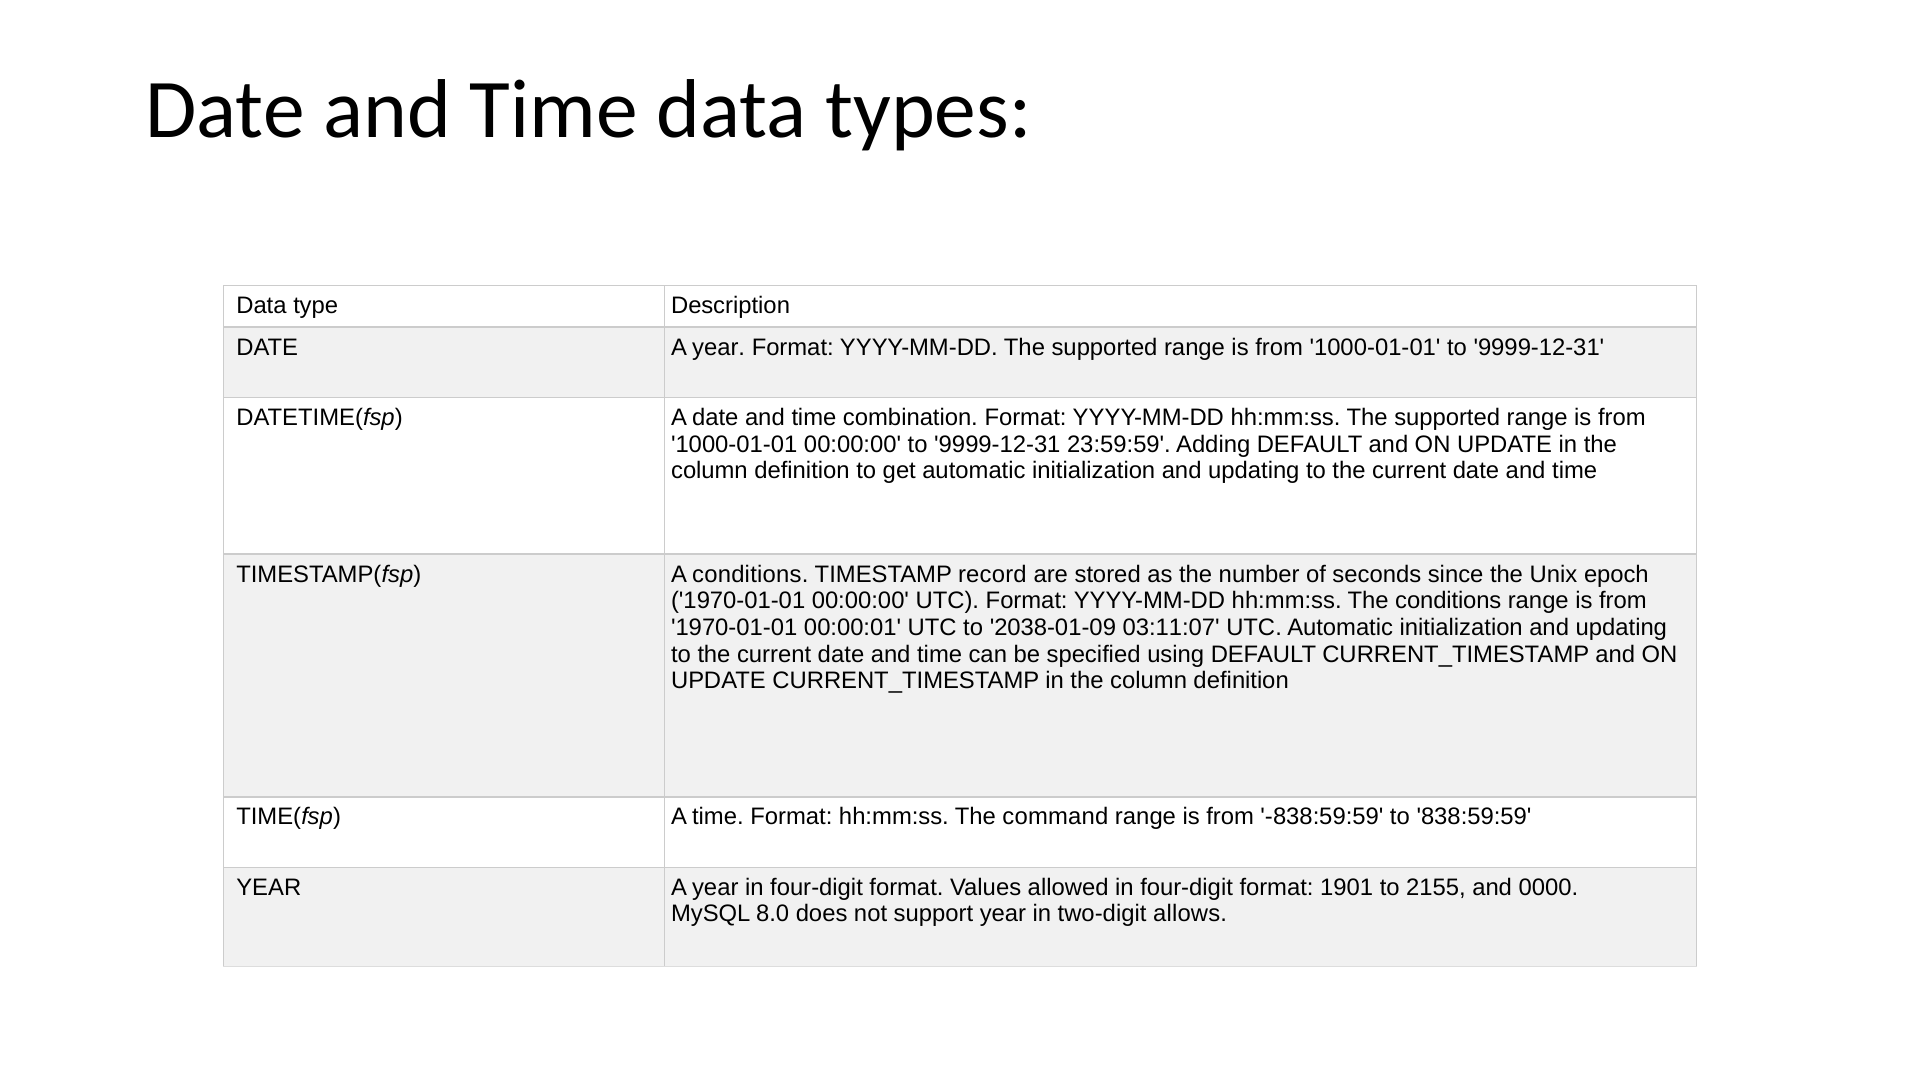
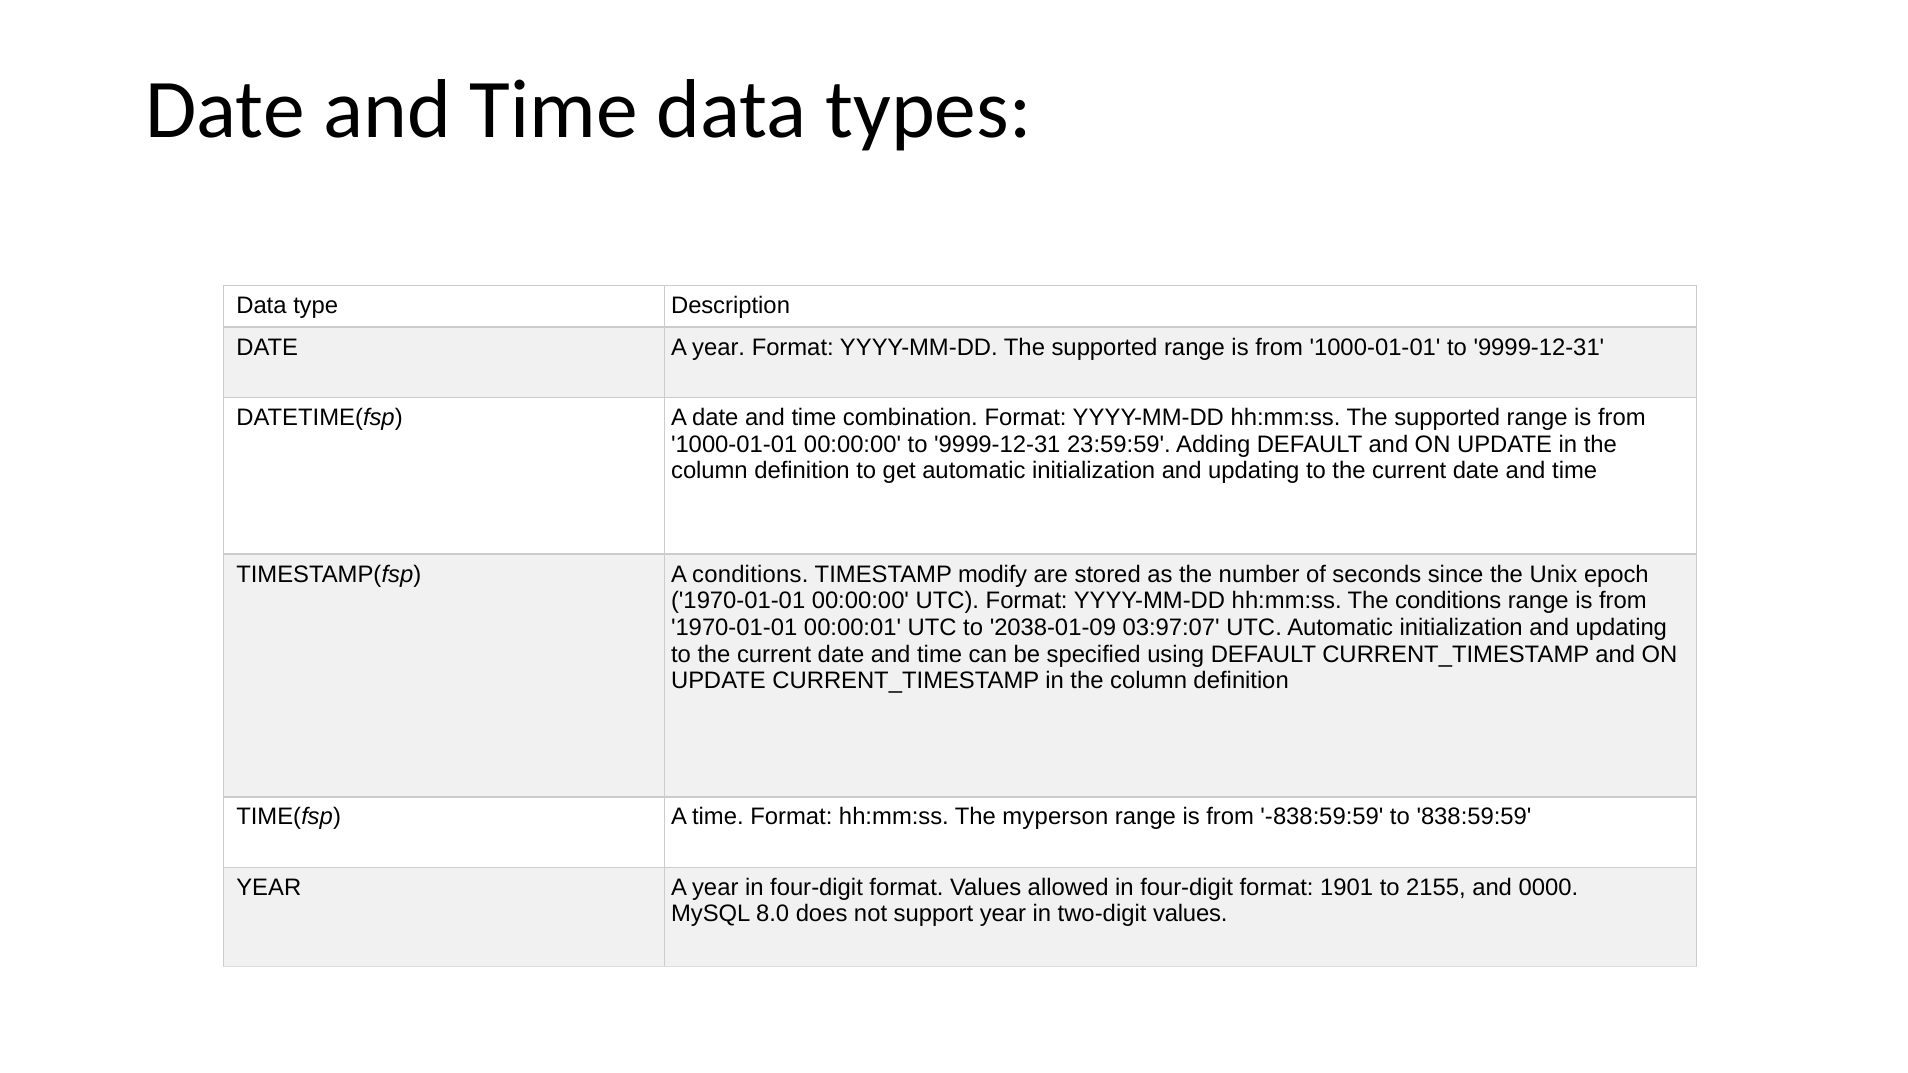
record: record -> modify (993, 574)
03:11:07: 03:11:07 -> 03:97:07 (1171, 628)
command: command -> myperson (1055, 817)
two-digit allows: allows -> values (1190, 914)
